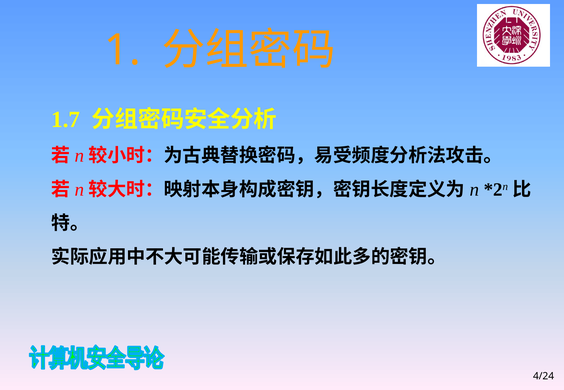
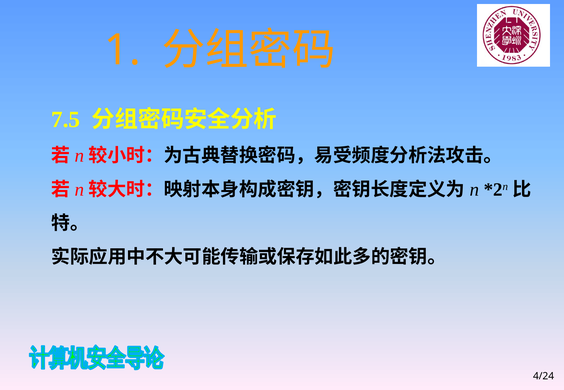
1.7: 1.7 -> 7.5 (66, 120)
